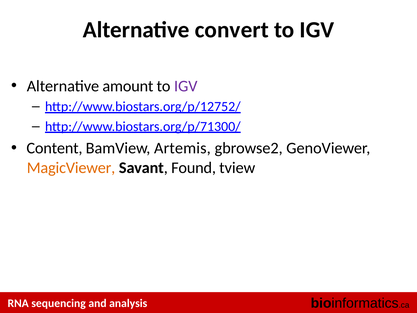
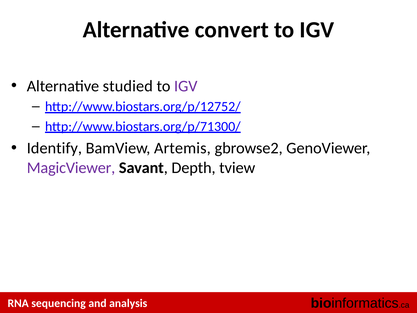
amount: amount -> studied (128, 86)
Content: Content -> Identify (54, 148)
MagicViewer colour: orange -> purple (71, 168)
Found: Found -> Depth (194, 168)
